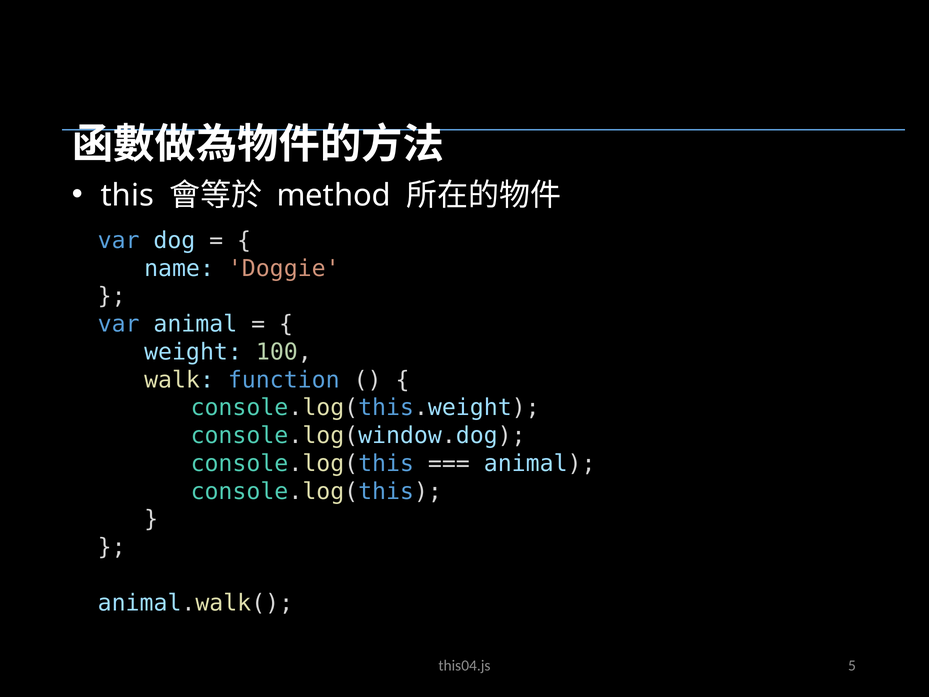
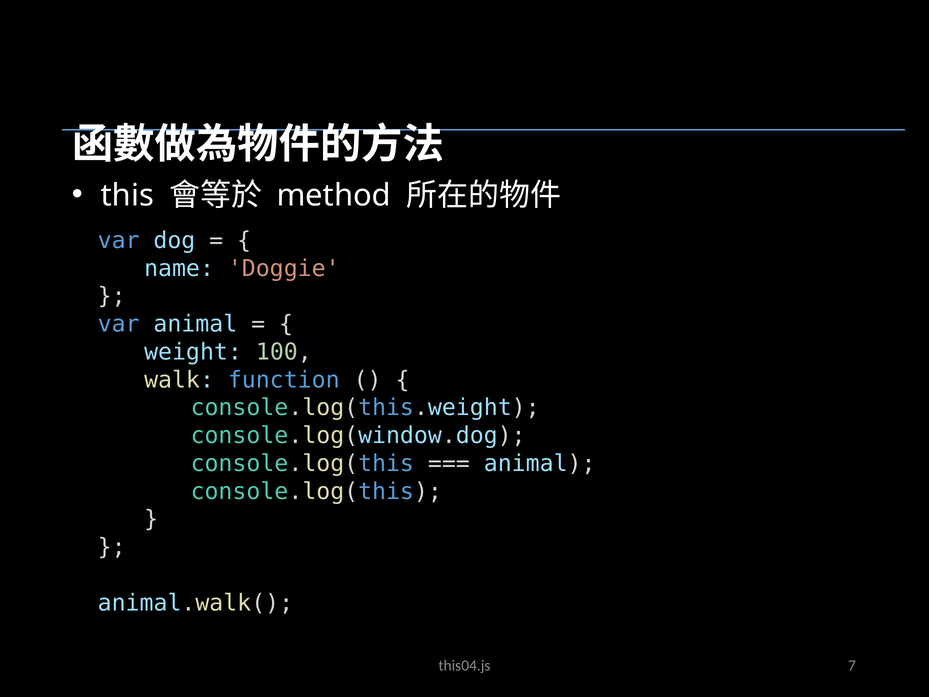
5: 5 -> 7 (852, 665)
